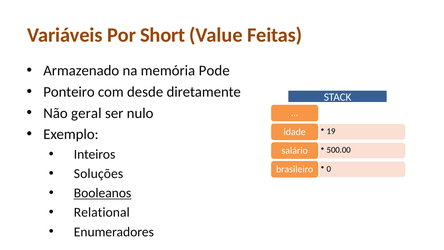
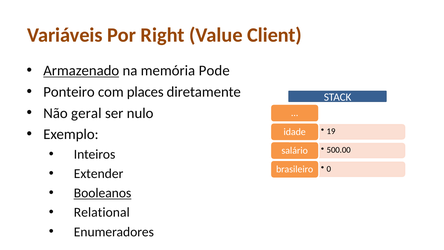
Short: Short -> Right (163, 35)
Feitas: Feitas -> Client (275, 35)
Armazenado underline: none -> present (81, 71)
desde: desde -> places (145, 92)
Soluções: Soluções -> Extender (99, 174)
